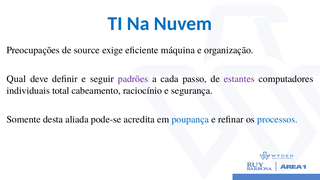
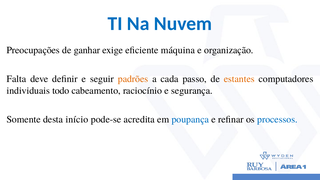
source: source -> ganhar (87, 50)
Qual: Qual -> Falta (16, 79)
padrões colour: purple -> orange (133, 79)
estantes colour: purple -> orange (239, 79)
total: total -> todo (61, 91)
aliada: aliada -> início (77, 119)
